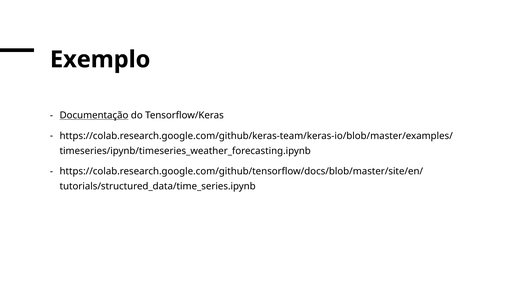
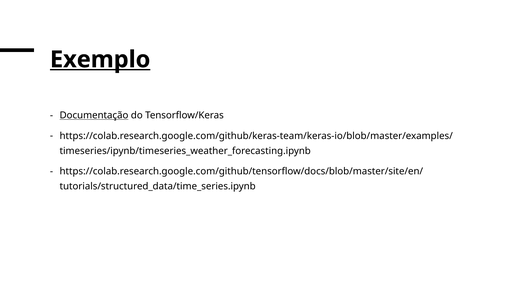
Exemplo underline: none -> present (100, 60)
